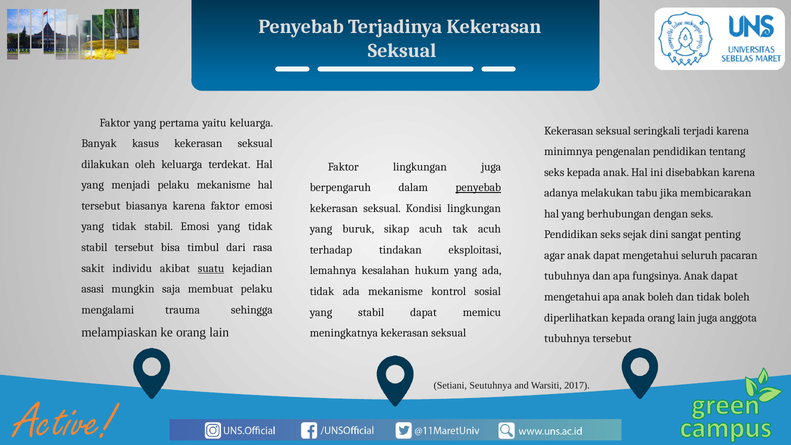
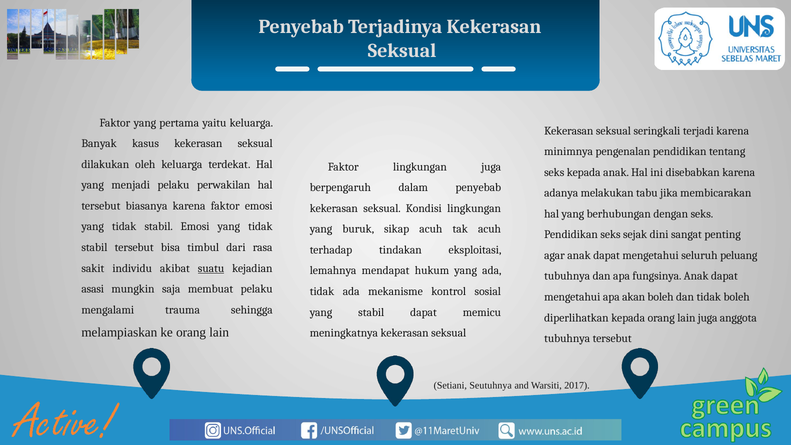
pelaku mekanisme: mekanisme -> perwakilan (224, 185)
penyebab underline: present -> none (478, 188)
pacaran: pacaran -> peluang (739, 255)
kesalahan: kesalahan -> mendapat (386, 271)
apa anak: anak -> akan (634, 297)
